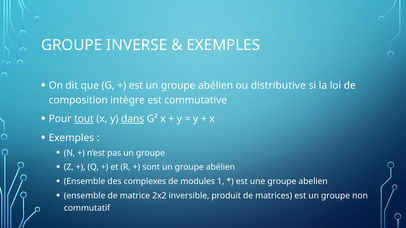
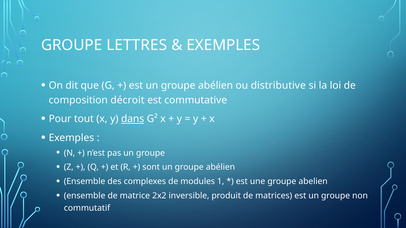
INVERSE: INVERSE -> LETTRES (137, 45)
intègre: intègre -> décroit (128, 100)
tout underline: present -> none (84, 119)
